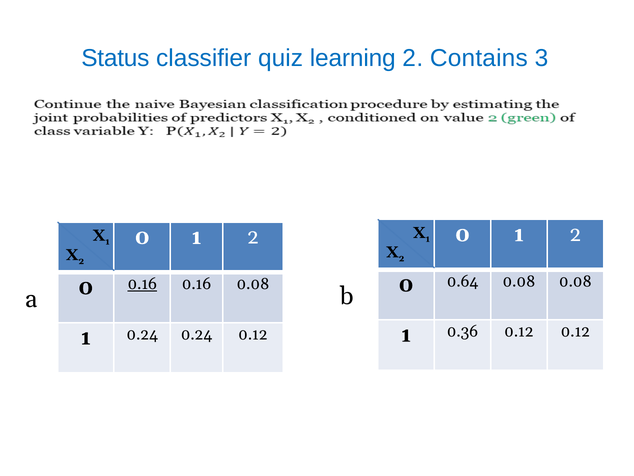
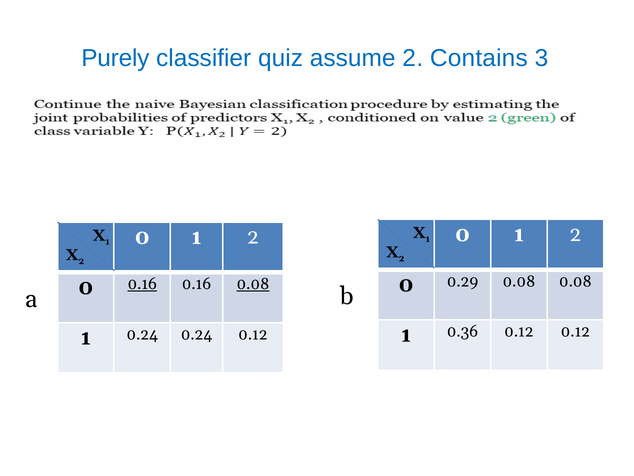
Status: Status -> Purely (115, 58)
learning: learning -> assume (353, 58)
0.64: 0.64 -> 0.29 (463, 281)
0.08 underline: none -> present (253, 284)
